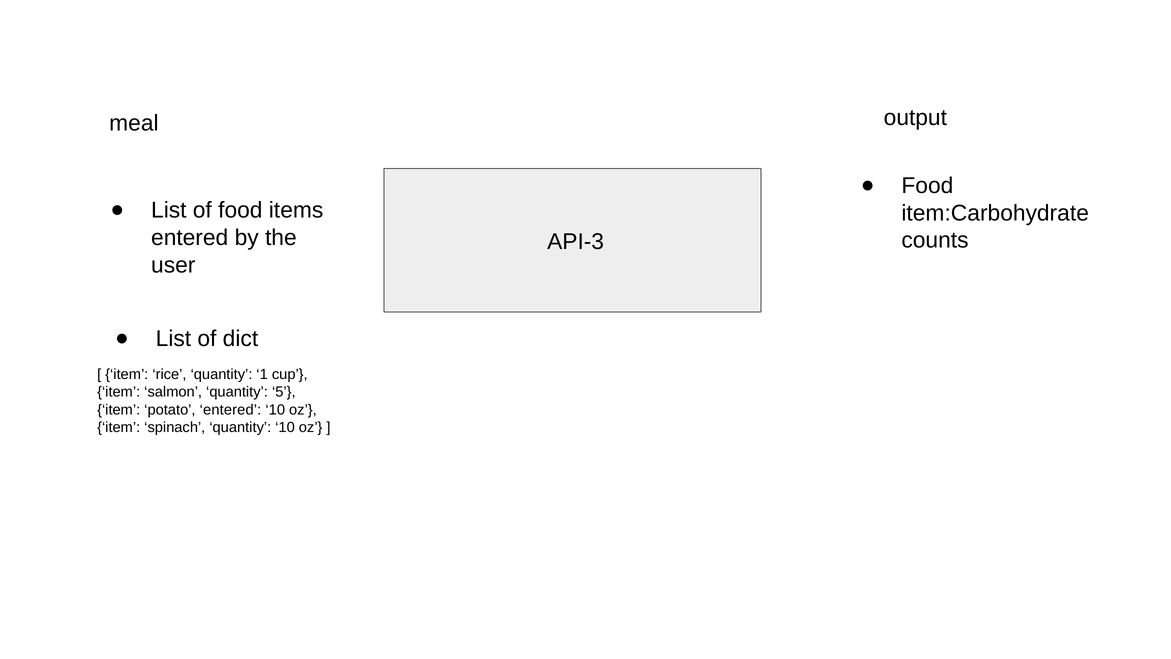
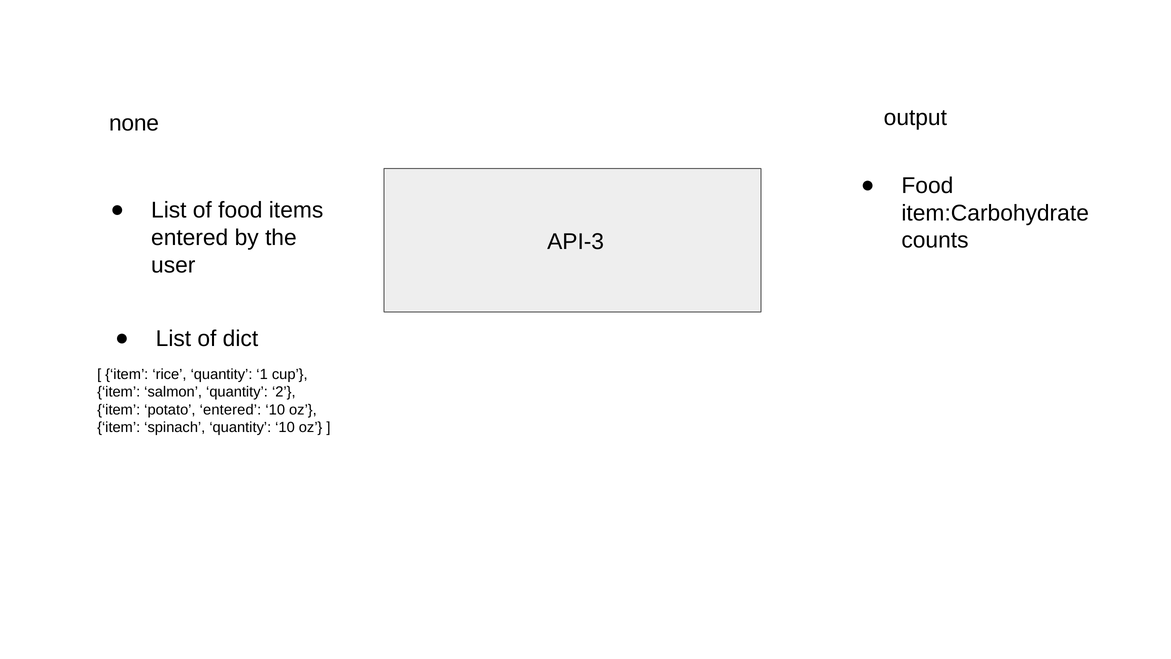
meal: meal -> none (134, 123)
5: 5 -> 2 (284, 392)
